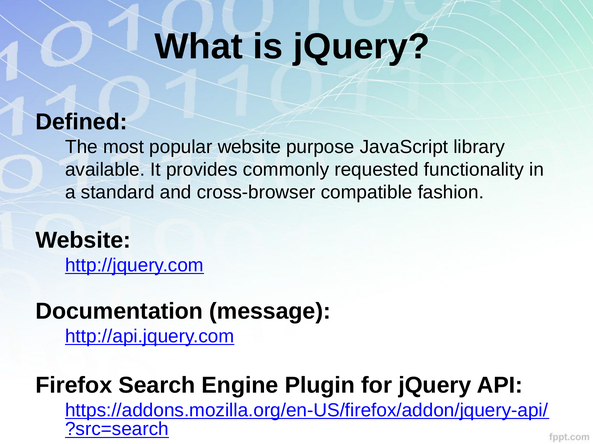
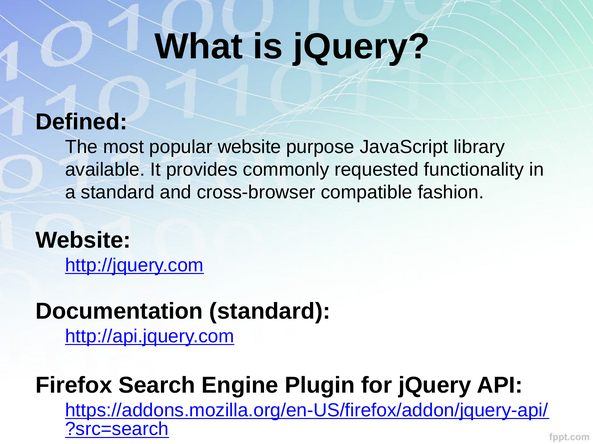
Documentation message: message -> standard (270, 312)
